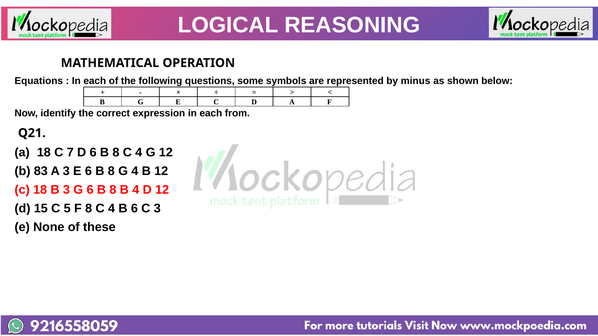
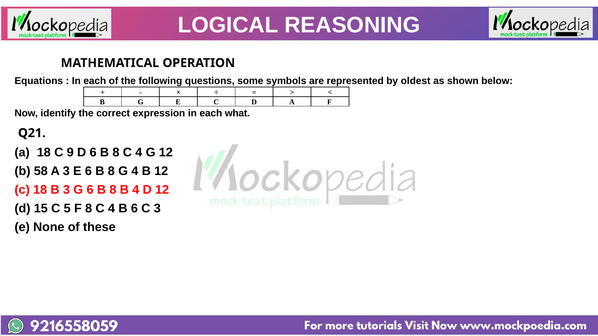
minus: minus -> oldest (416, 81)
from: from -> what (237, 113)
7: 7 -> 9 (70, 152)
83: 83 -> 58 (41, 171)
